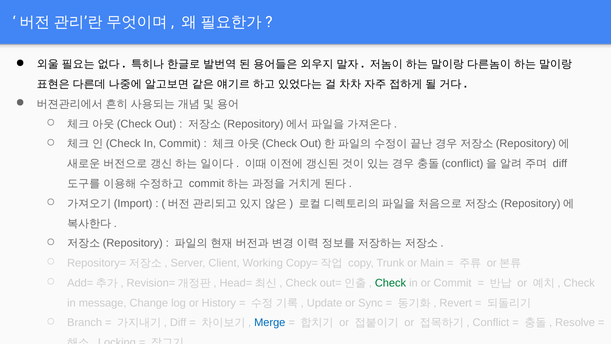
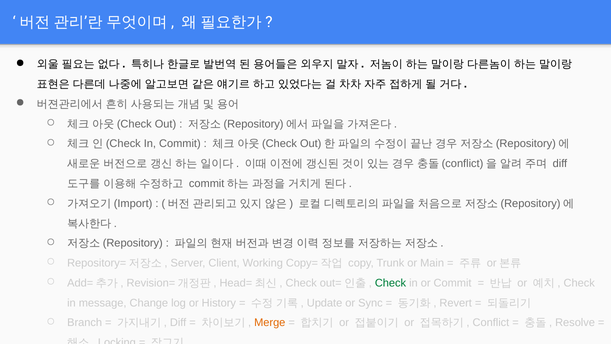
Merge colour: blue -> orange (270, 323)
